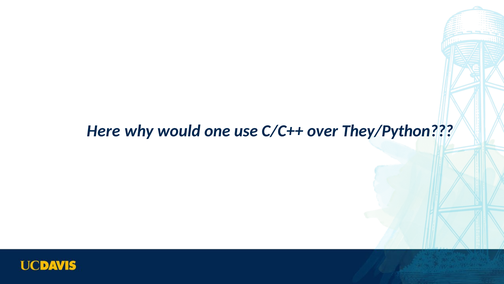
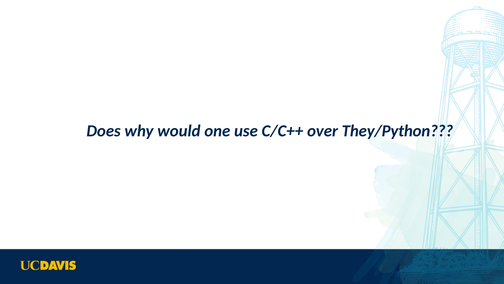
Here: Here -> Does (104, 131)
